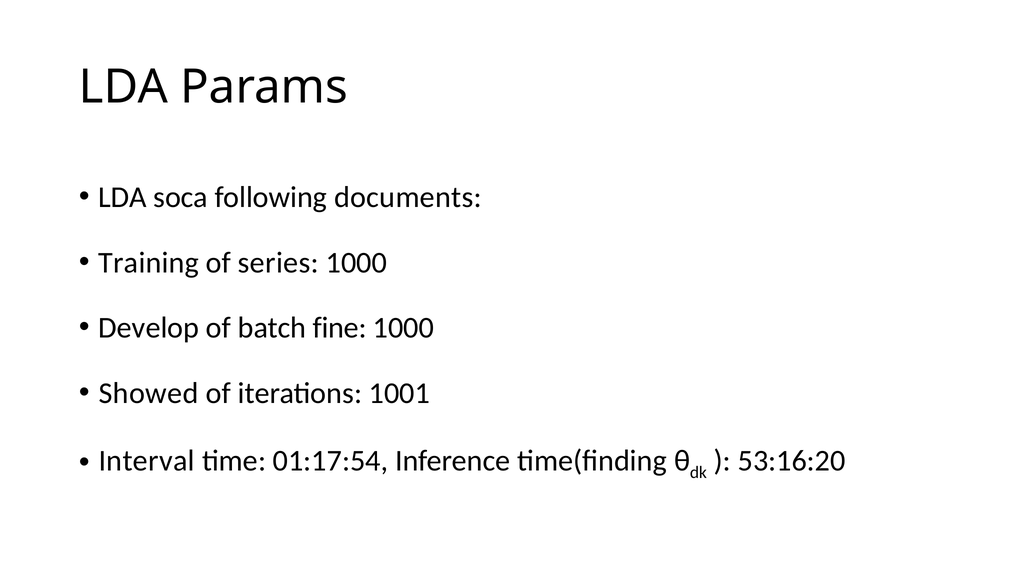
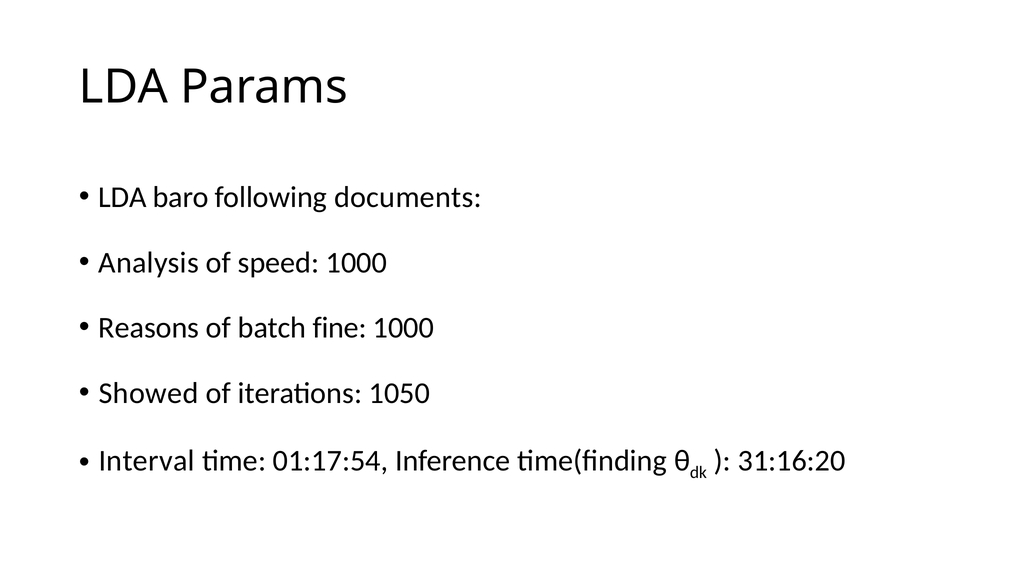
soca: soca -> baro (181, 197)
Training: Training -> Analysis (149, 263)
series: series -> speed (278, 263)
Develop: Develop -> Reasons (149, 328)
1001: 1001 -> 1050 (399, 393)
53:16:20: 53:16:20 -> 31:16:20 (792, 461)
